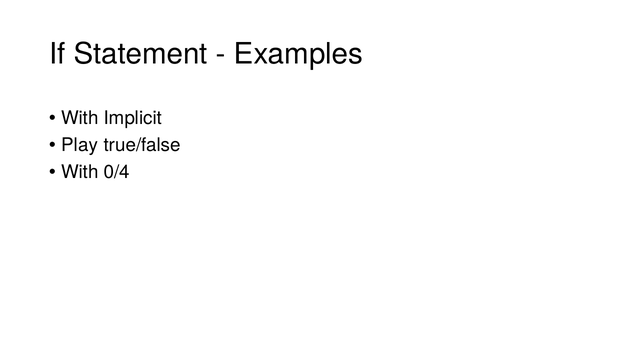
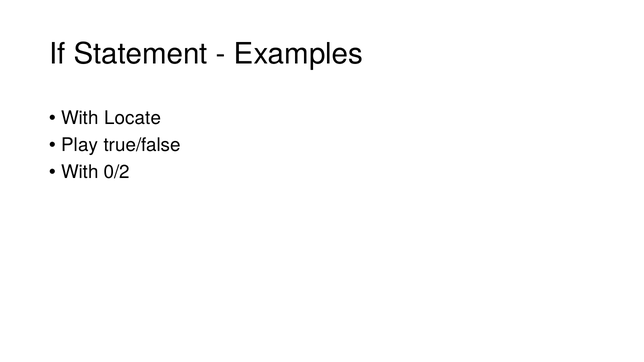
Implicit: Implicit -> Locate (133, 118)
0/4: 0/4 -> 0/2 (117, 172)
